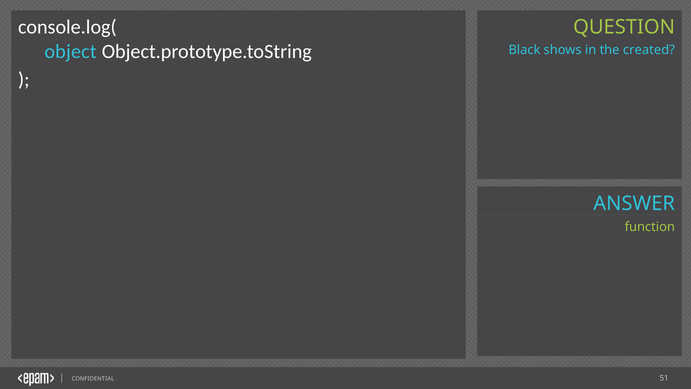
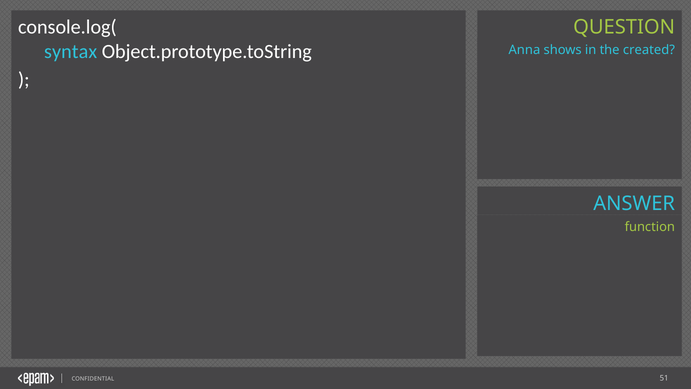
object: object -> syntax (71, 51)
Black: Black -> Anna (524, 50)
